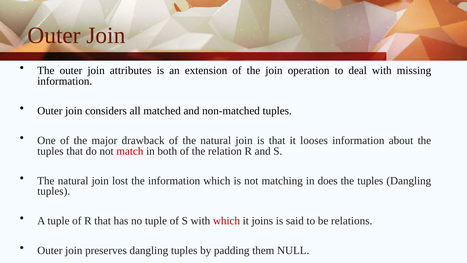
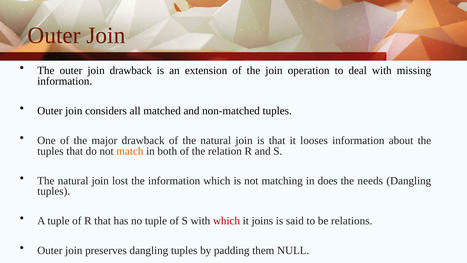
join attributes: attributes -> drawback (131, 70)
match colour: red -> orange (130, 151)
tuples: tuples -> needs (370, 181)
